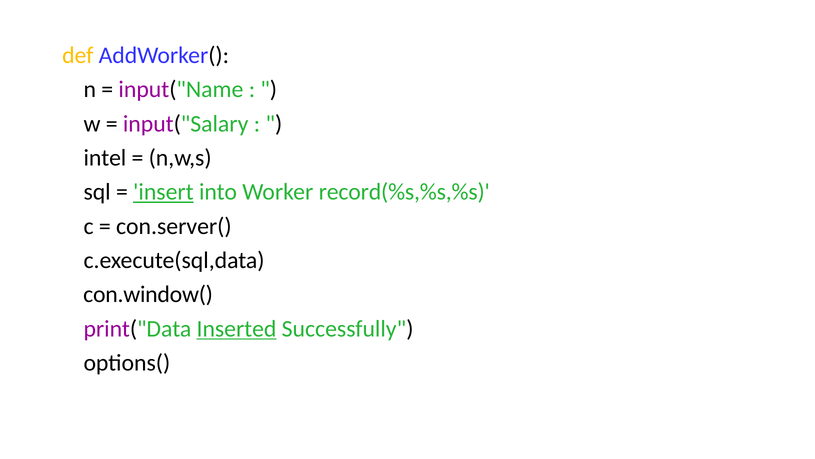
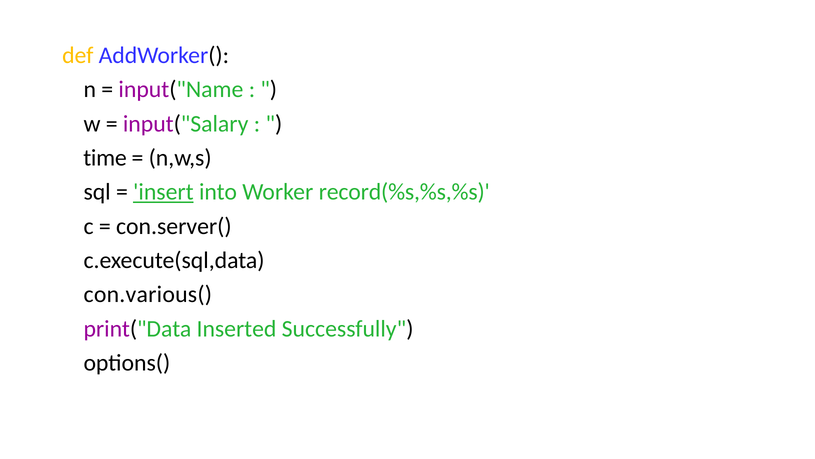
intel: intel -> time (105, 158)
con.window(: con.window( -> con.various( (148, 294)
Inserted underline: present -> none (237, 328)
